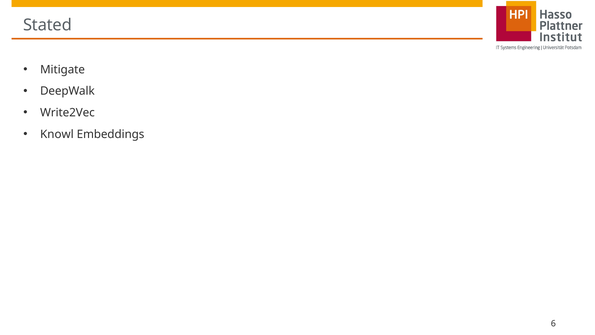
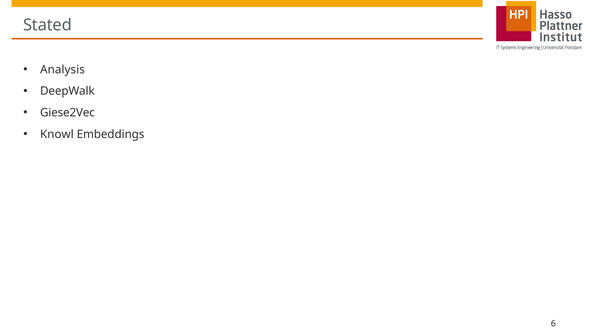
Mitigate: Mitigate -> Analysis (62, 70)
Write2Vec: Write2Vec -> Giese2Vec (67, 113)
